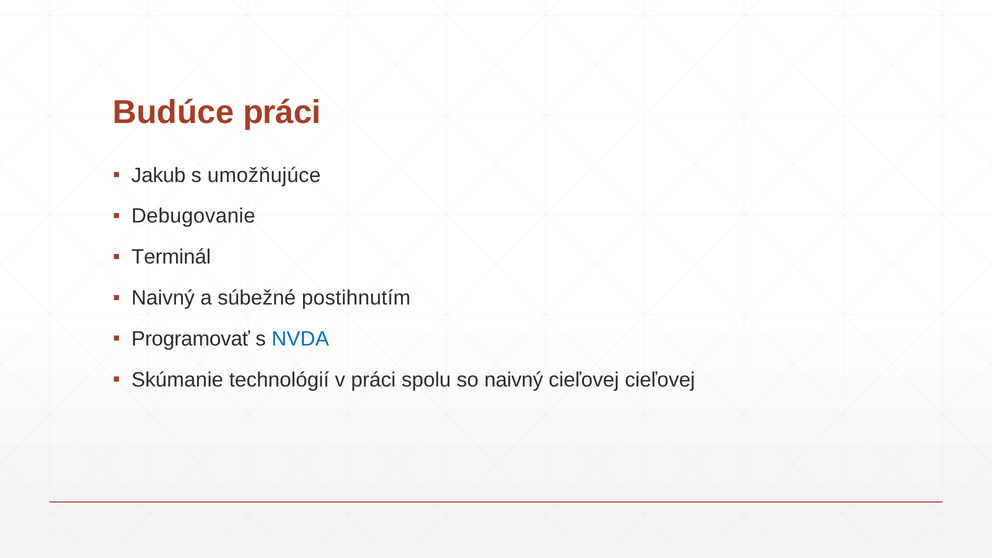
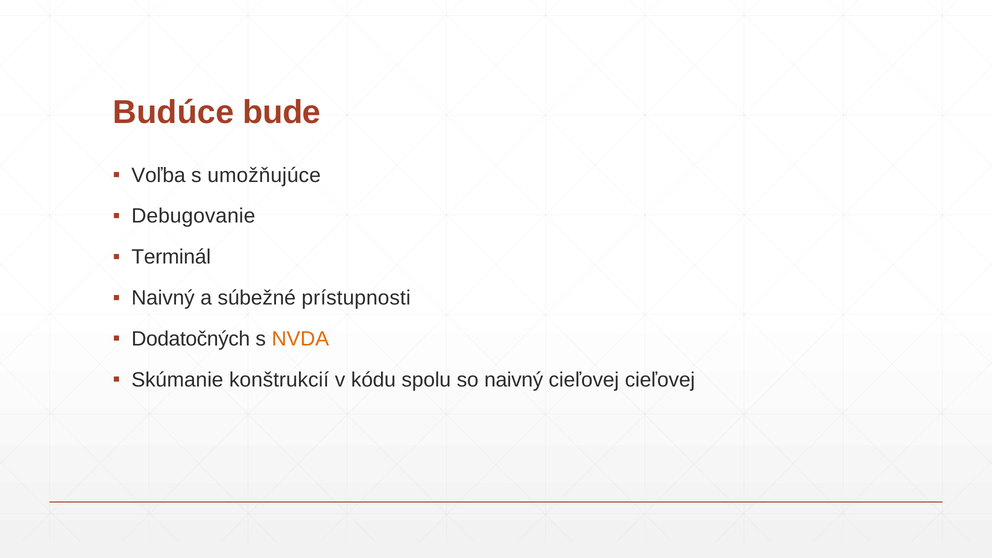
Budúce práci: práci -> bude (282, 112)
Jakub: Jakub -> Voľba (158, 175)
postihnutím: postihnutím -> prístupnosti (356, 298)
Programovať: Programovať -> Dodatočných (191, 339)
NVDA colour: blue -> orange (300, 339)
technológií: technológií -> konštrukcií (279, 380)
v práci: práci -> kódu (373, 380)
